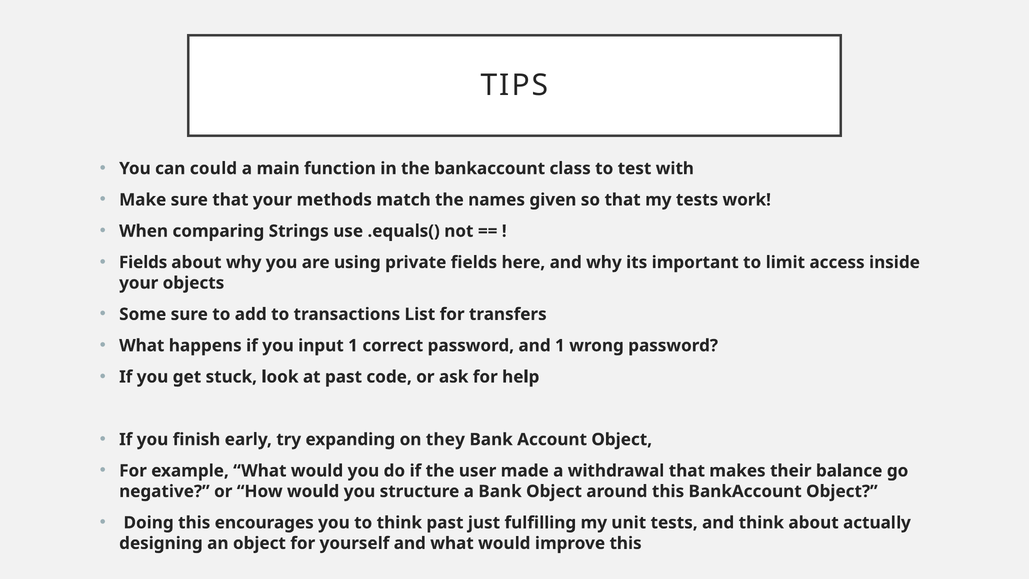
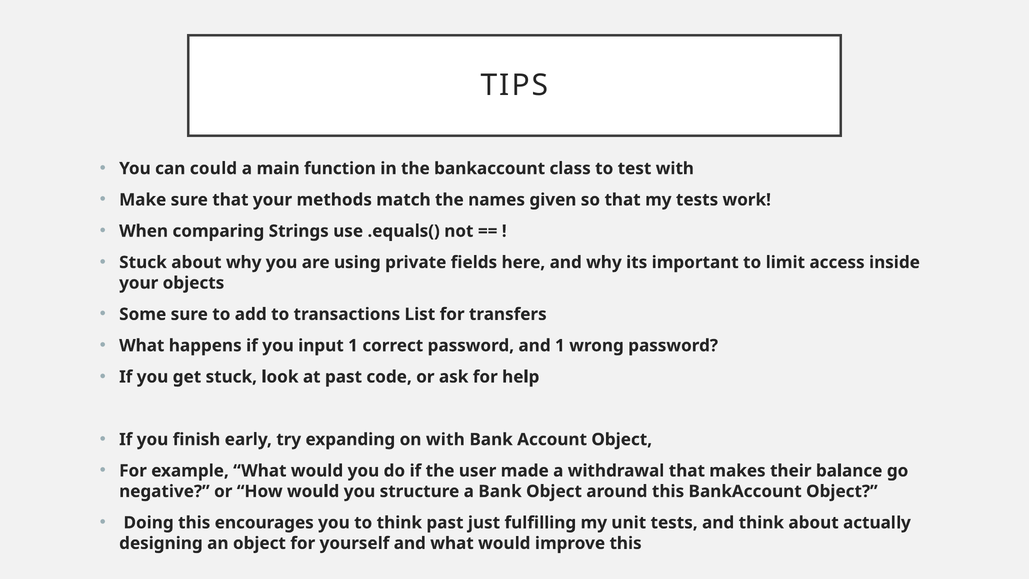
Fields: Fields -> Stuck (143, 262)
on they: they -> with (445, 439)
